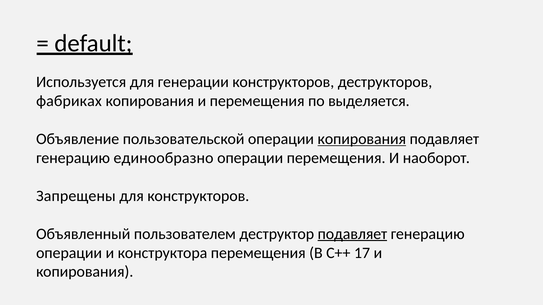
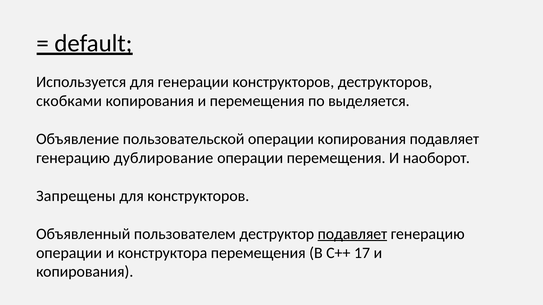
фабриках: фабриках -> скобками (69, 101)
копирования underline: present -> none (362, 139)
единообразно: единообразно -> дублирование (164, 158)
